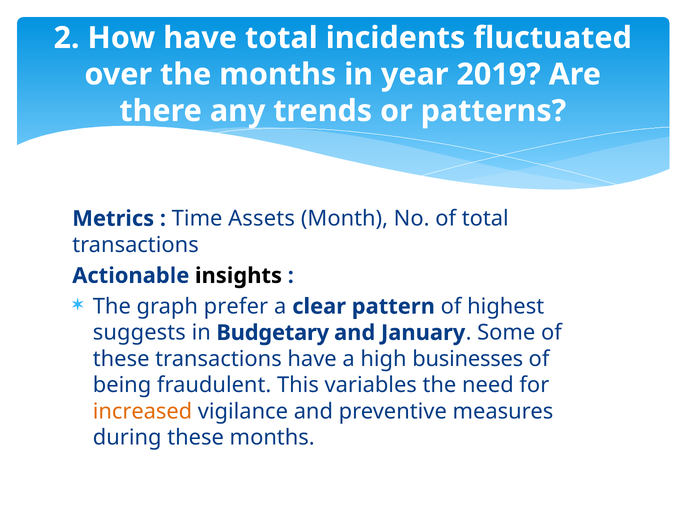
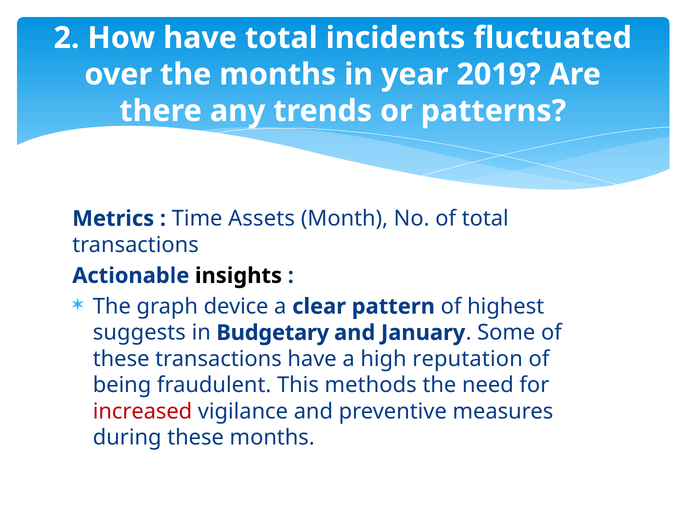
prefer: prefer -> device (236, 307)
businesses: businesses -> reputation (468, 359)
variables: variables -> methods (371, 386)
increased colour: orange -> red (143, 412)
